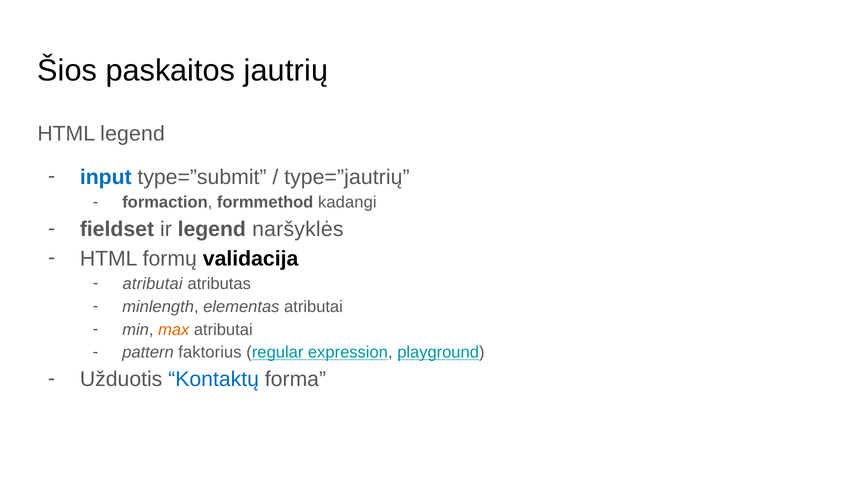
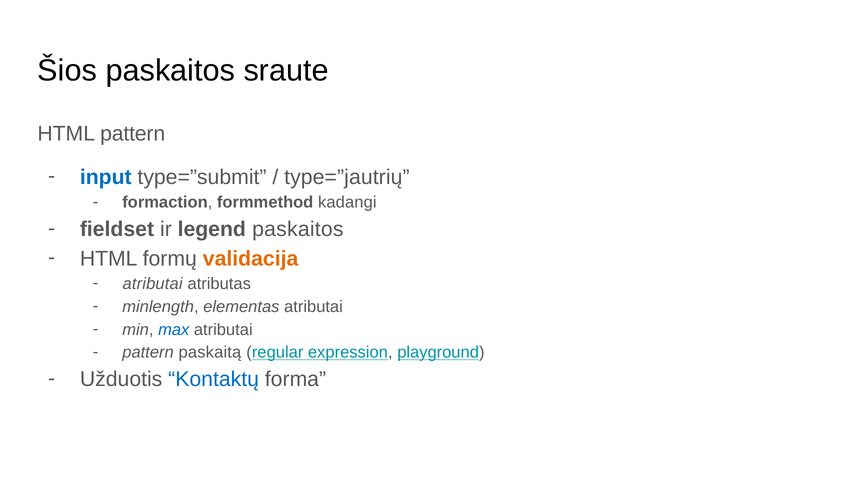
jautrių: jautrių -> sraute (286, 70)
HTML legend: legend -> pattern (133, 134)
legend naršyklės: naršyklės -> paskaitos (298, 229)
validacija colour: black -> orange (251, 258)
max colour: orange -> blue (174, 329)
faktorius: faktorius -> paskaitą (210, 352)
